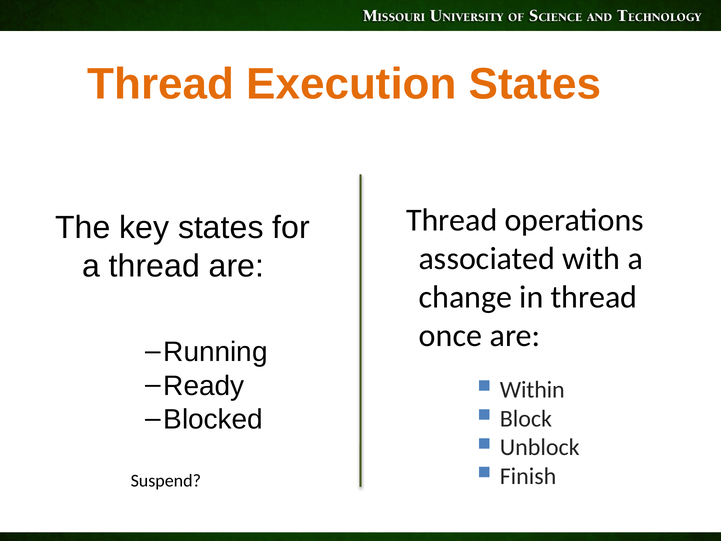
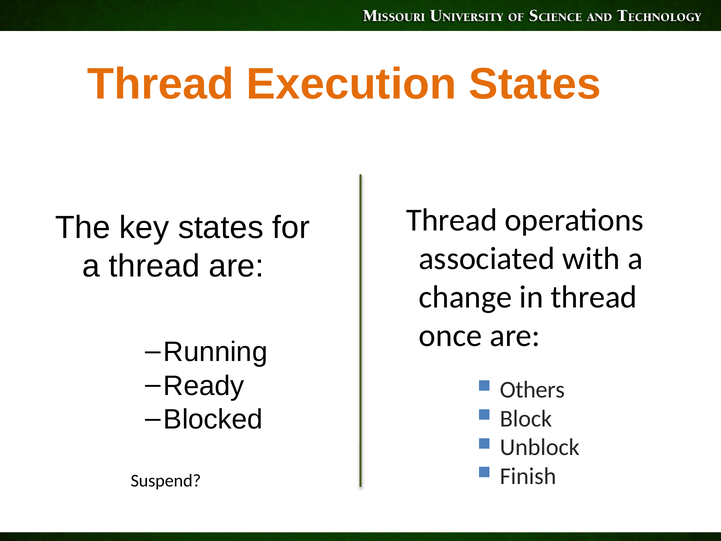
Within: Within -> Others (532, 390)
